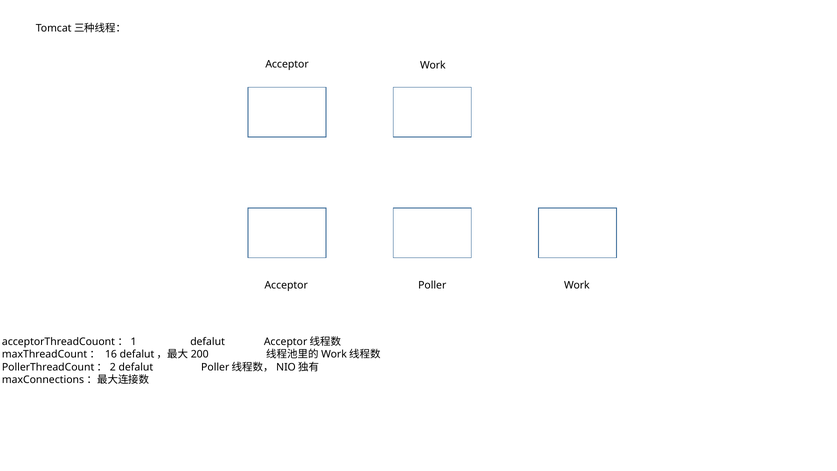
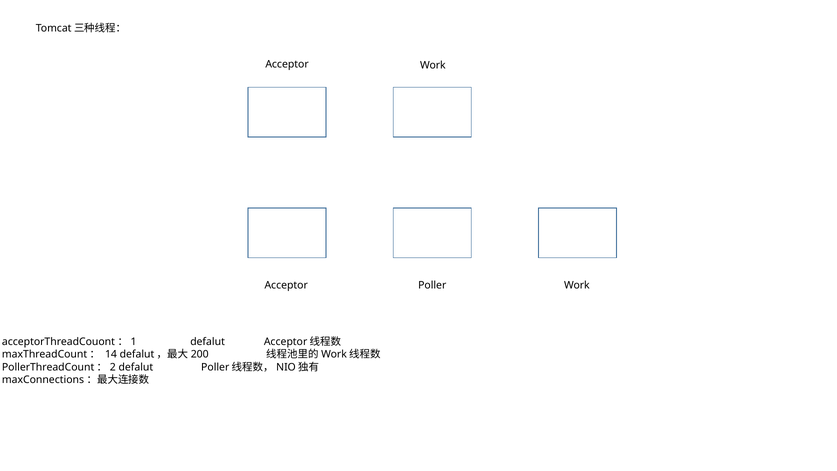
16: 16 -> 14 (111, 354)
